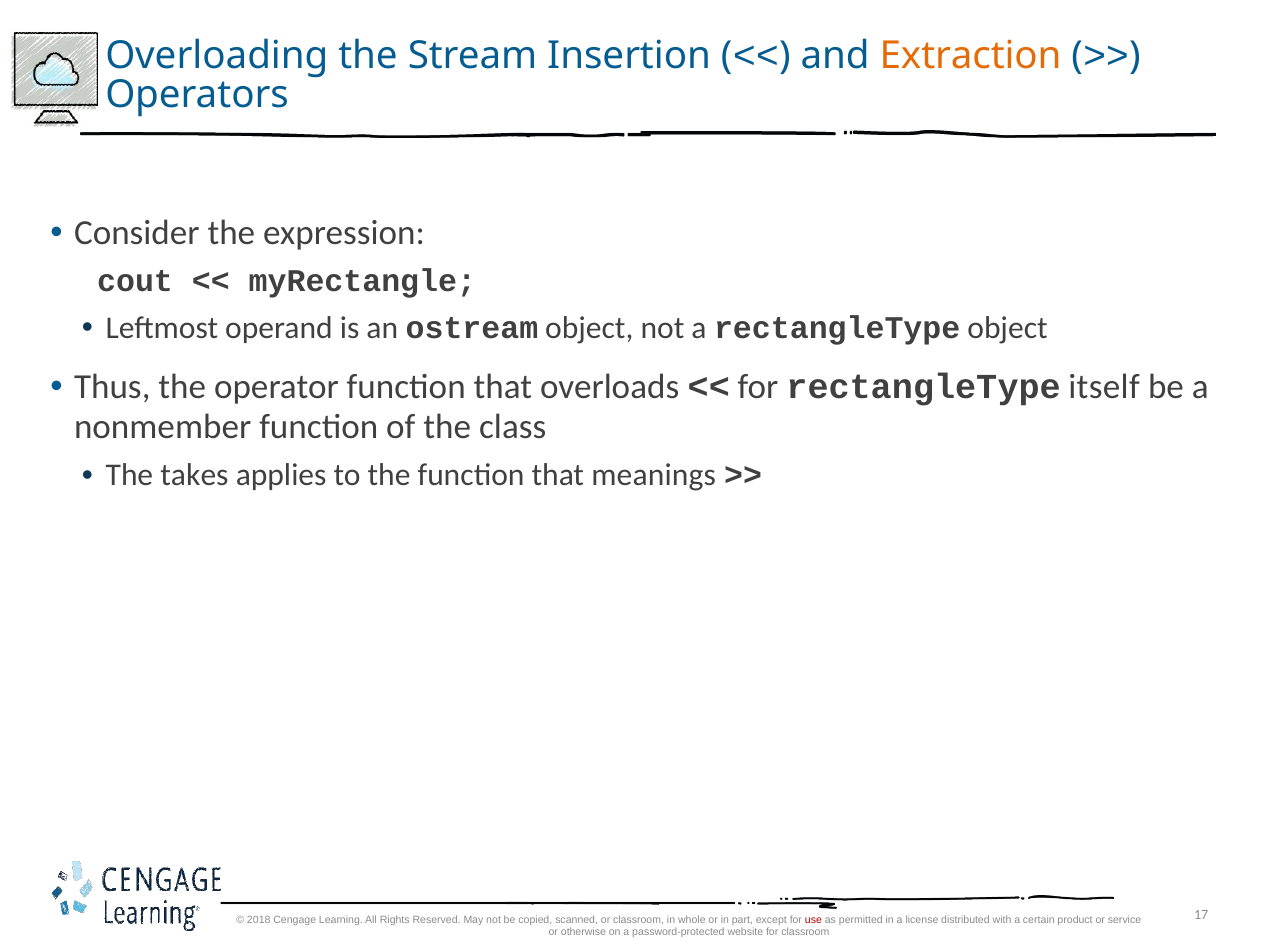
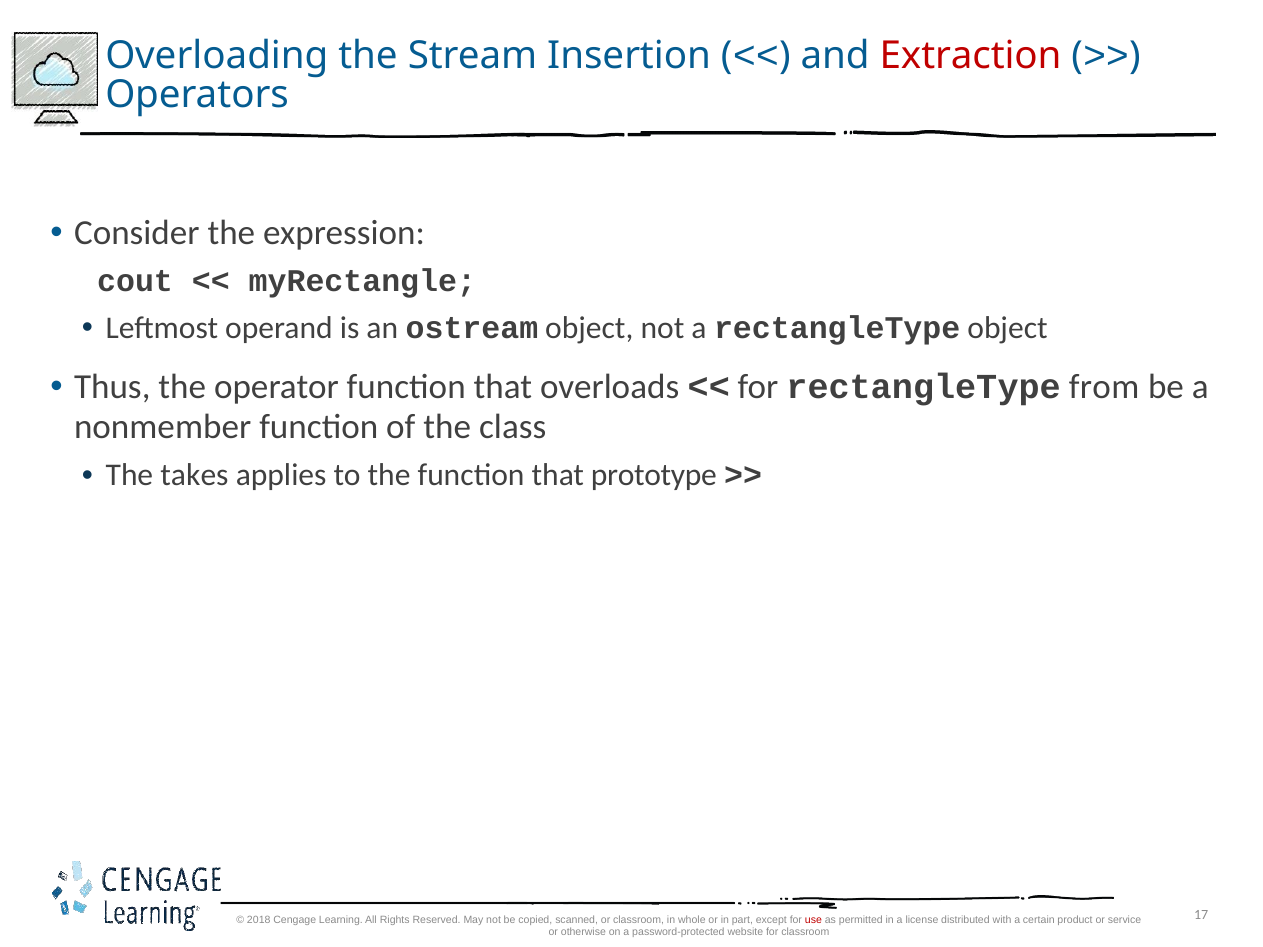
Extraction colour: orange -> red (971, 56)
itself: itself -> from (1104, 387)
meanings: meanings -> prototype (654, 476)
